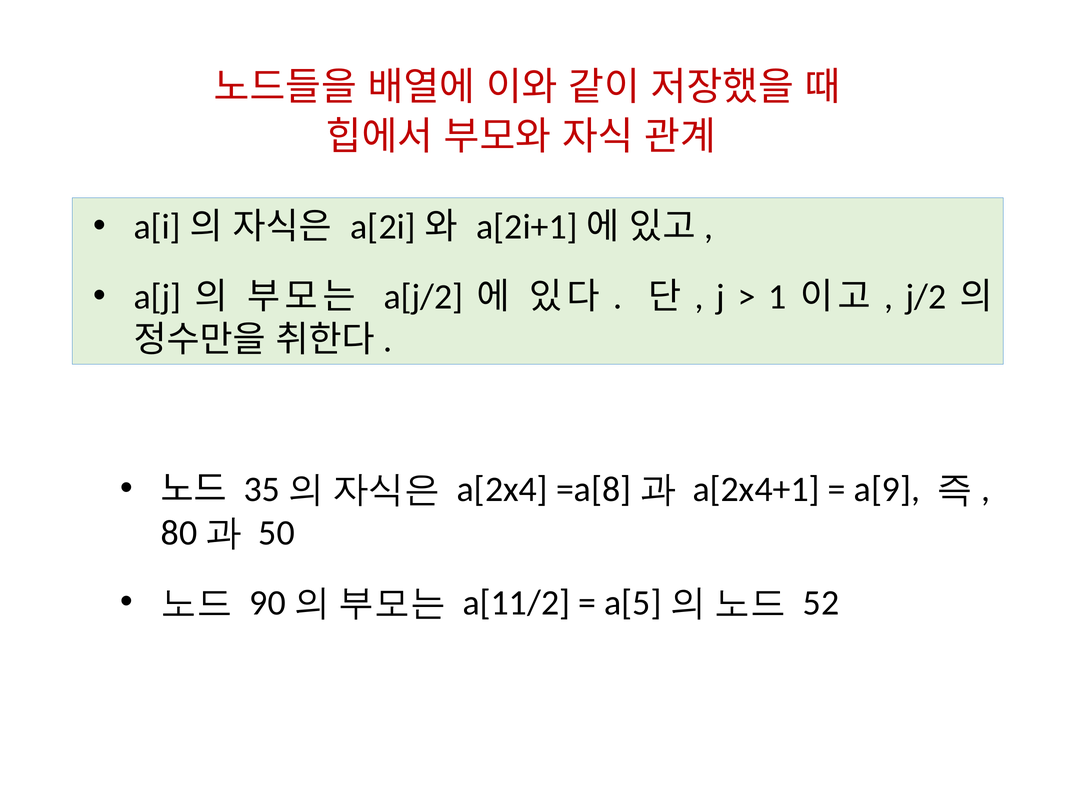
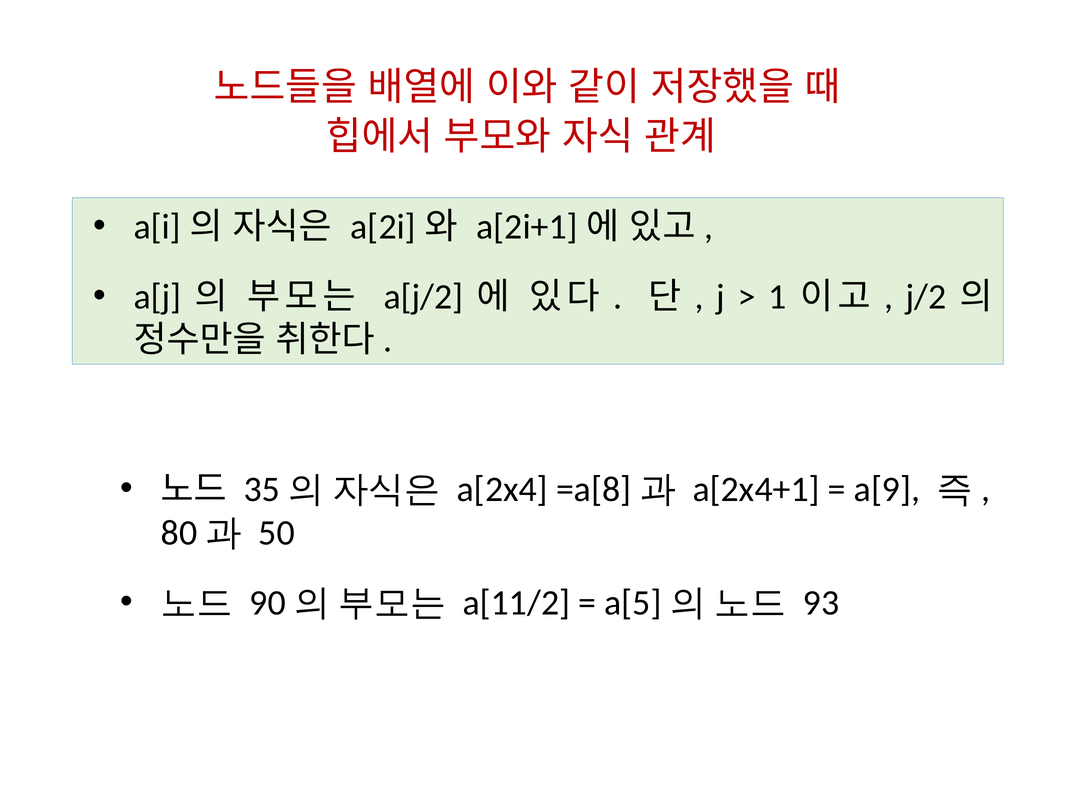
52: 52 -> 93 (821, 603)
